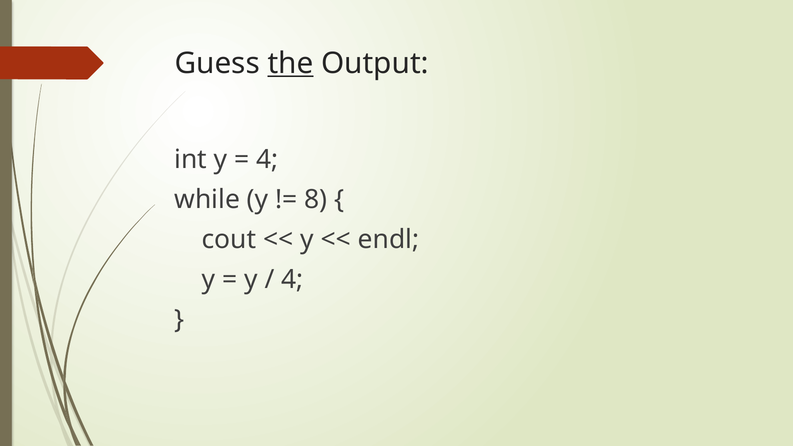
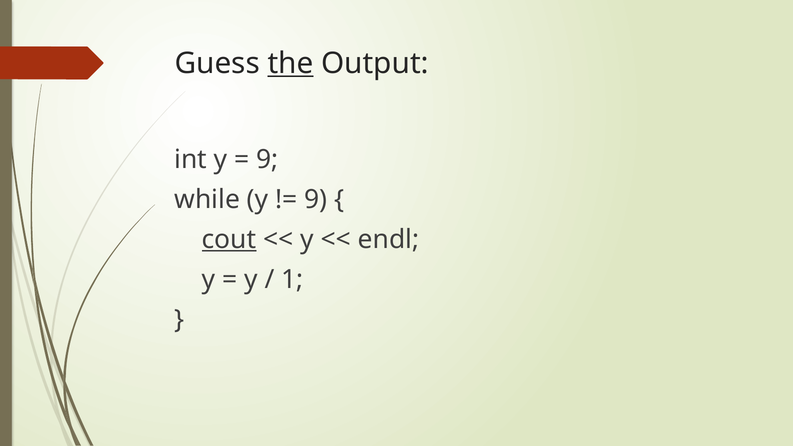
4: 4 -> 9 (267, 159)
8: 8 -> 9 (316, 199)
cout underline: none -> present (229, 239)
4: 4 -> 1 (292, 279)
